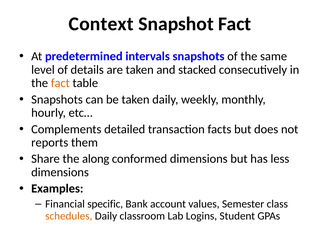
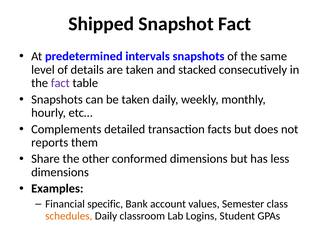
Context: Context -> Shipped (101, 24)
fact colour: orange -> purple (60, 83)
along: along -> other (96, 159)
